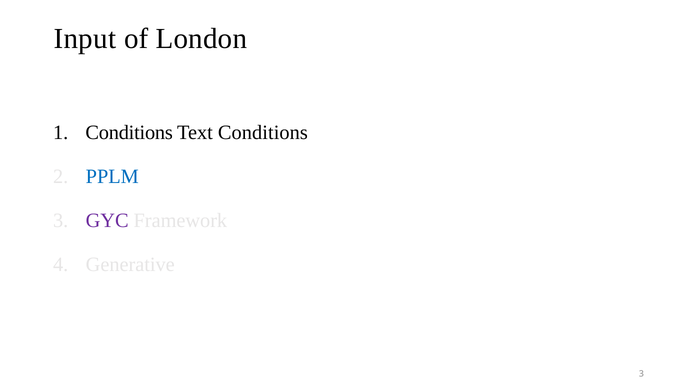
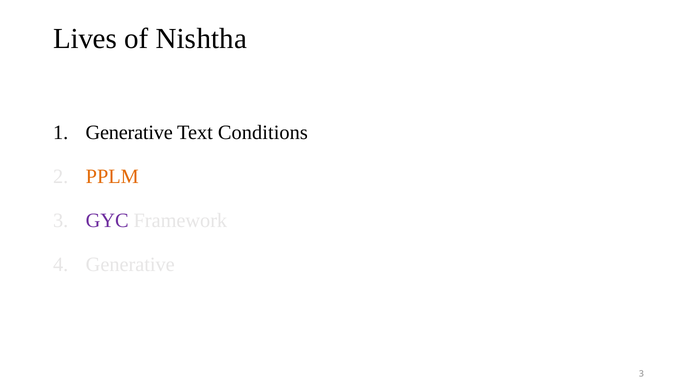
Input: Input -> Lives (85, 39)
London: London -> Nishtha (201, 39)
Conditions: Conditions -> Generative (129, 133)
PPLM colour: blue -> orange (112, 177)
